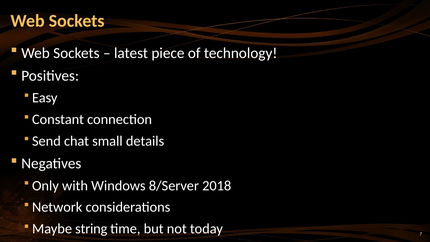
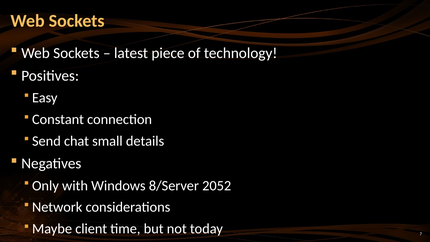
2018: 2018 -> 2052 (217, 186)
string: string -> client (91, 229)
